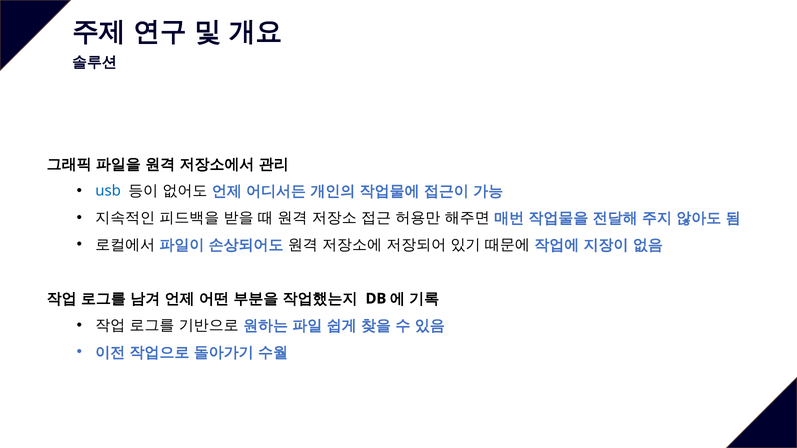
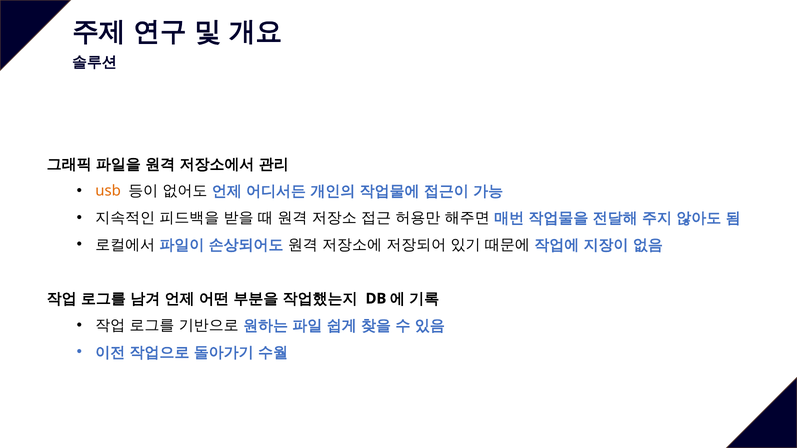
usb colour: blue -> orange (108, 191)
